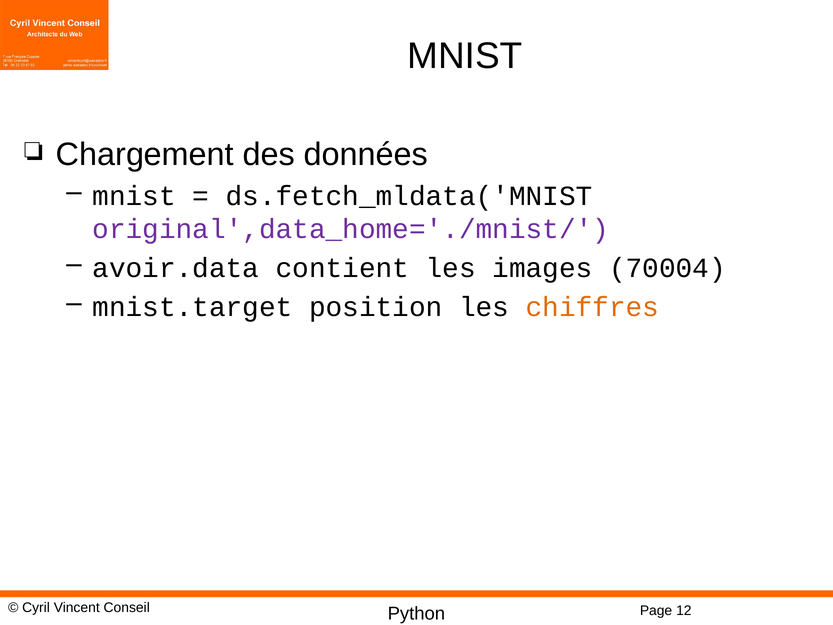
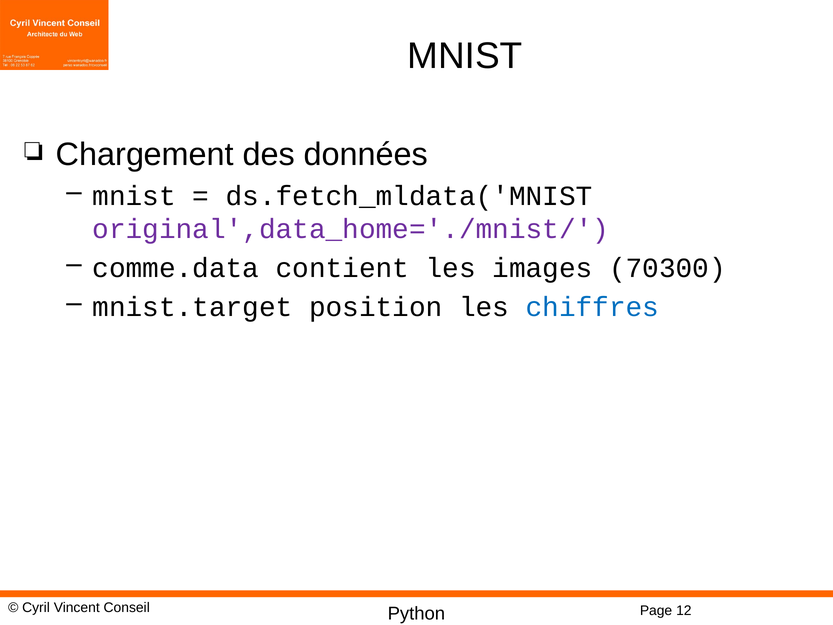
avoir.data: avoir.data -> comme.data (176, 268)
70004: 70004 -> 70300 (667, 268)
chiffres colour: orange -> blue (592, 307)
